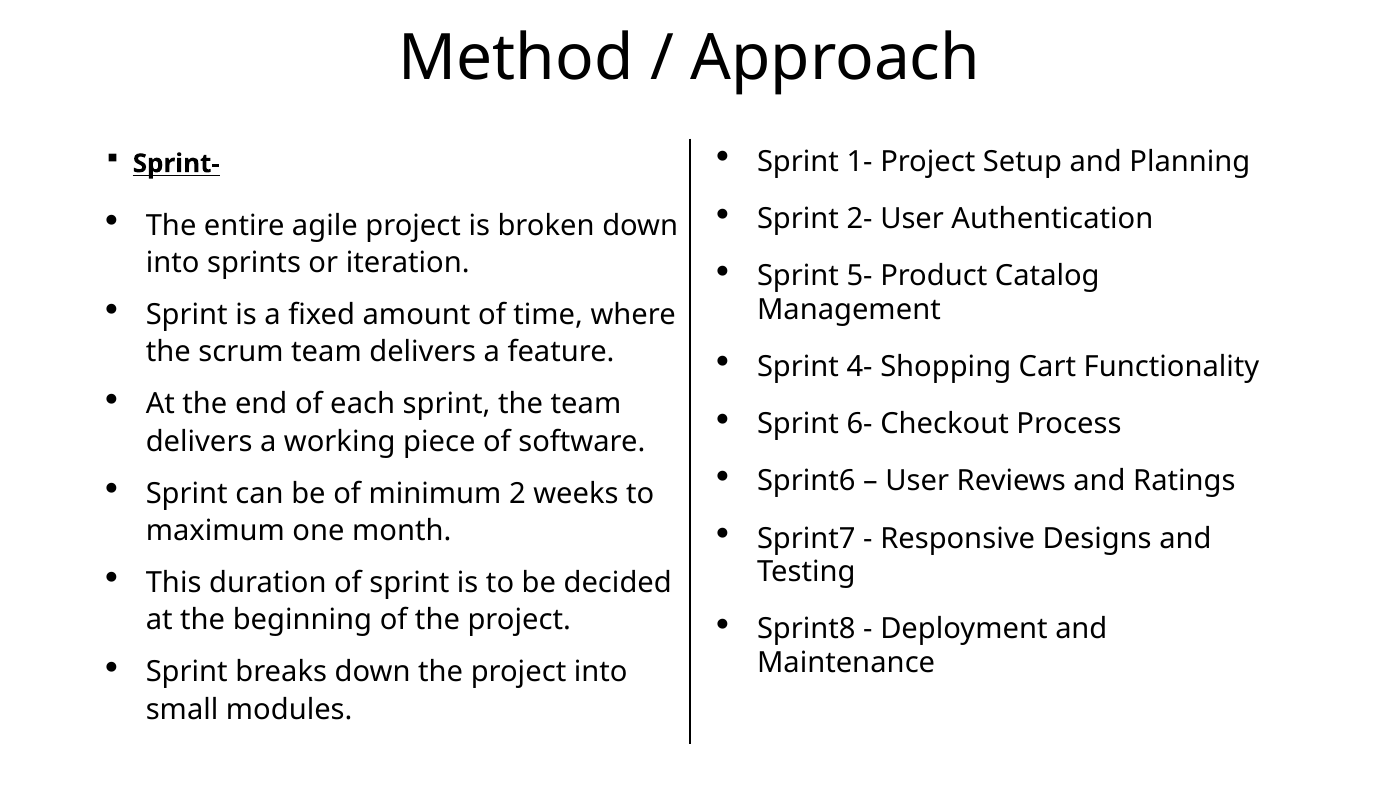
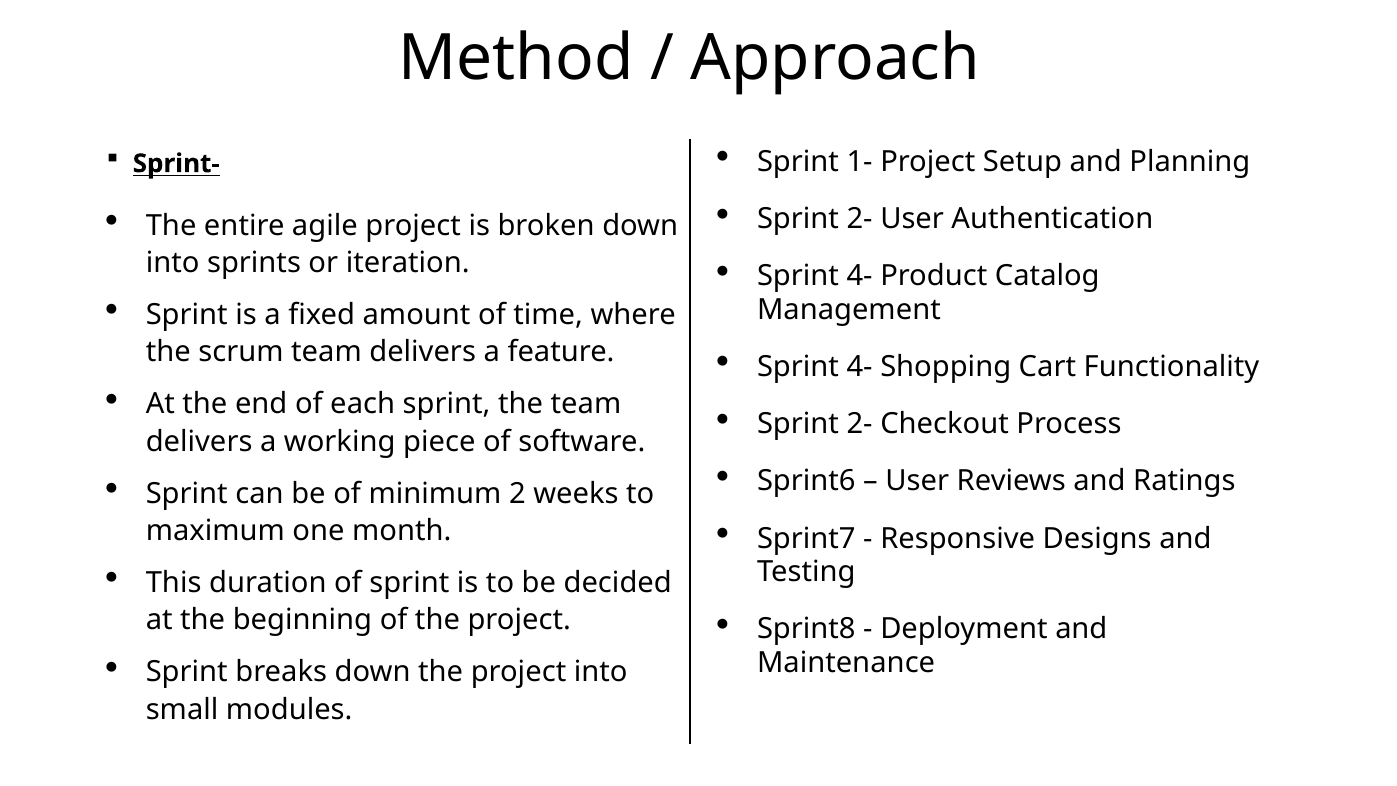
5-: 5- -> 4- (860, 276)
6-: 6- -> 2- (860, 424)
